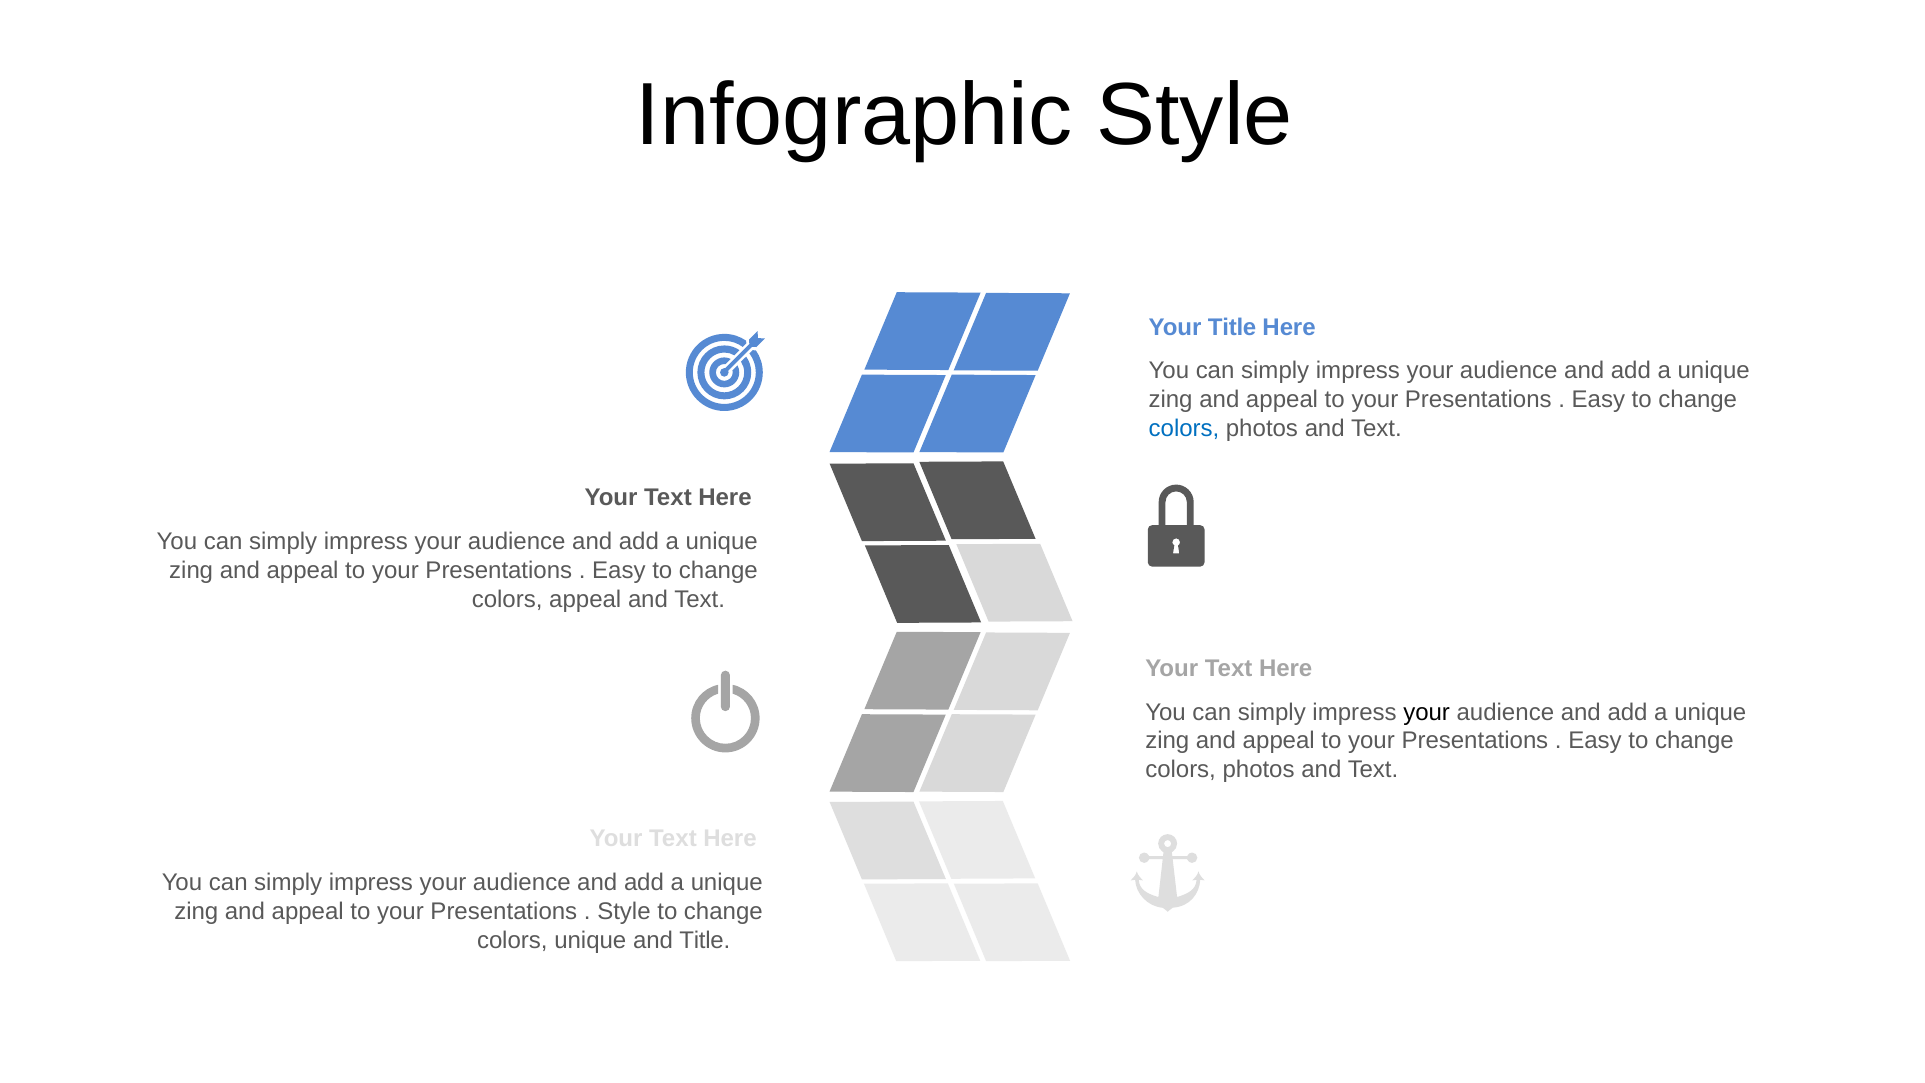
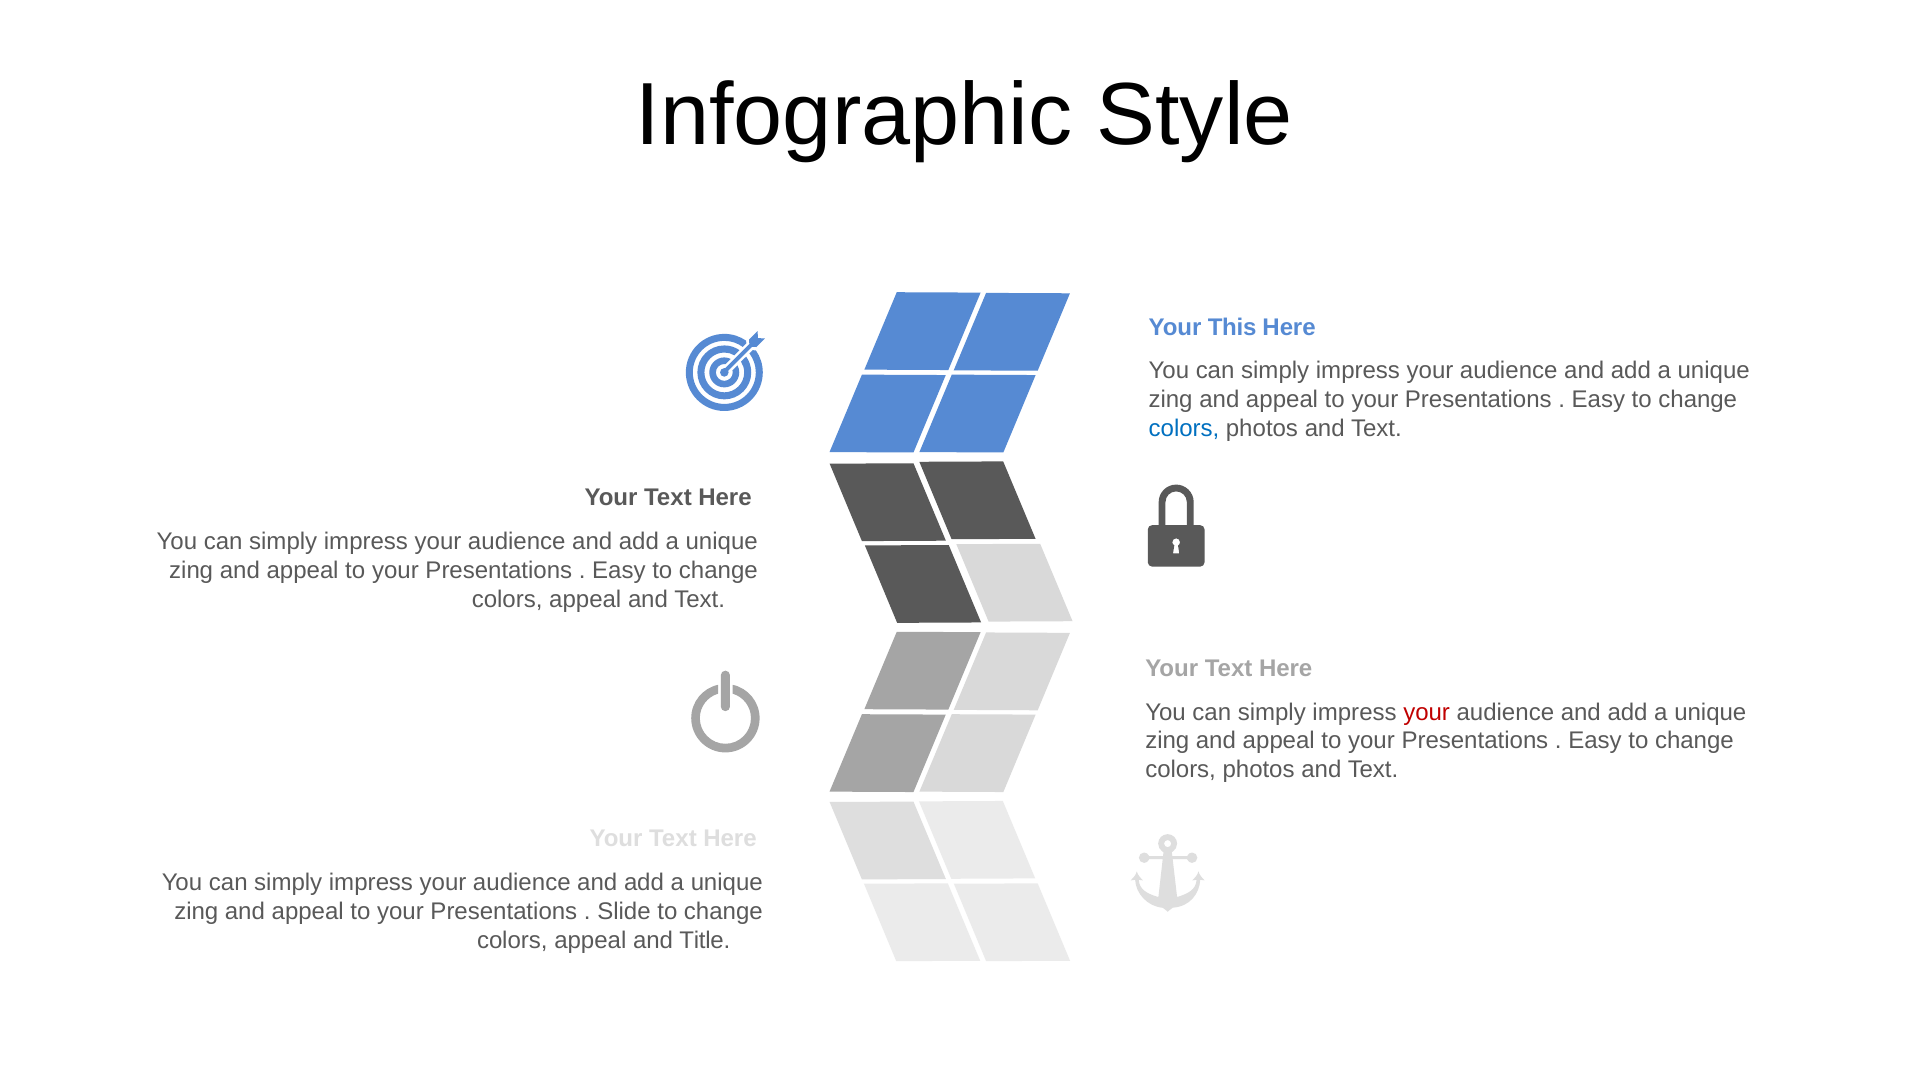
Your Title: Title -> This (1232, 327)
your colour: black -> red (1427, 712)
Style: Style -> Slide (624, 911)
unique: unique -> appeal (590, 940)
